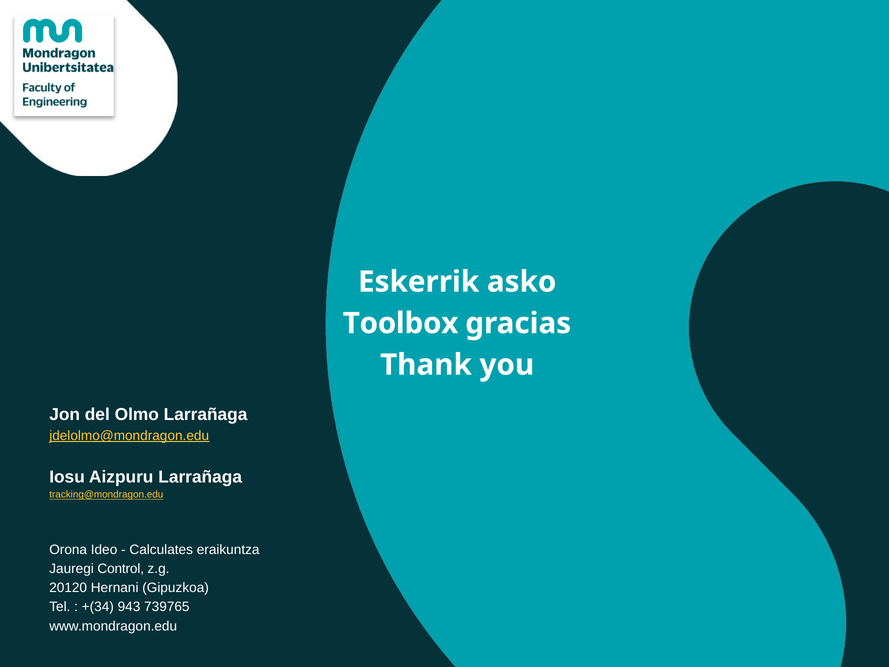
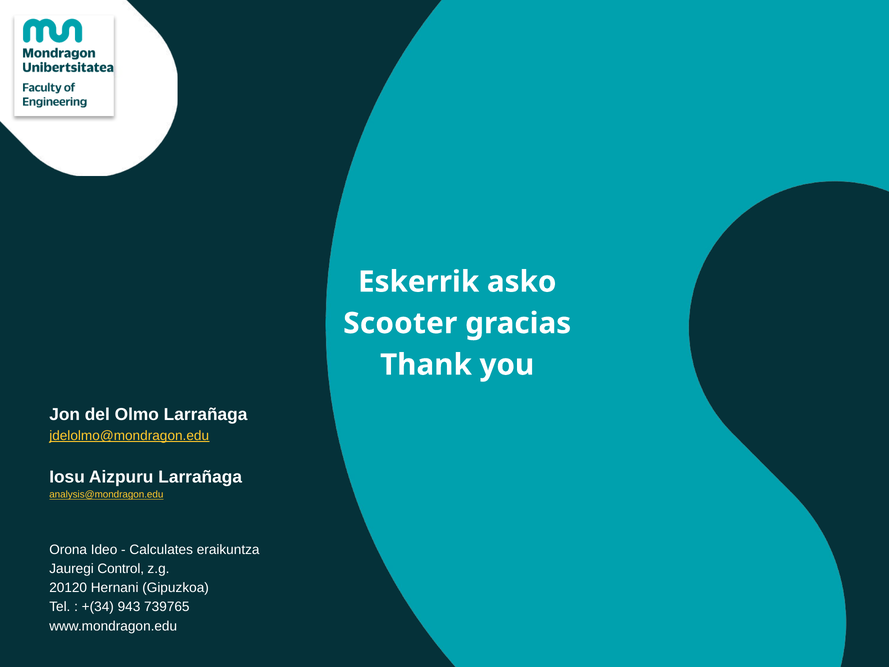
Toolbox: Toolbox -> Scooter (400, 323)
tracking@mondragon.edu: tracking@mondragon.edu -> analysis@mondragon.edu (106, 495)
